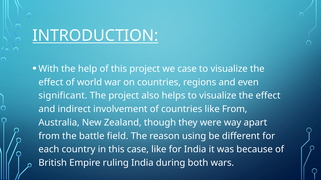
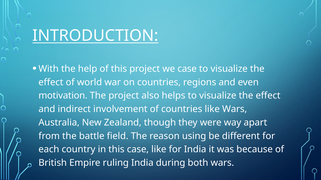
significant: significant -> motivation (63, 96)
like From: From -> Wars (235, 109)
